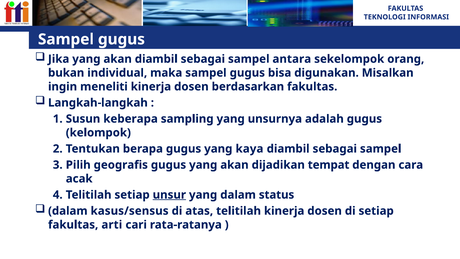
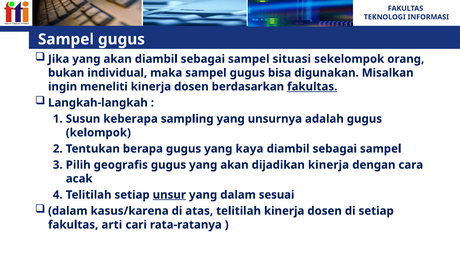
antara: antara -> situasi (292, 59)
fakultas underline: none -> present (312, 87)
dijadikan tempat: tempat -> kinerja (328, 165)
status: status -> sesuai (277, 195)
kasus/sensus: kasus/sensus -> kasus/karena (130, 211)
